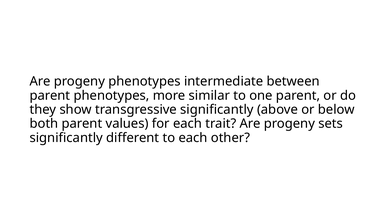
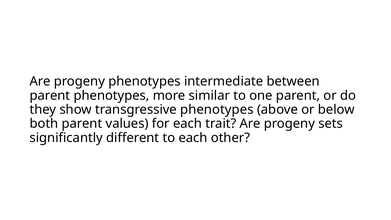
transgressive significantly: significantly -> phenotypes (217, 110)
